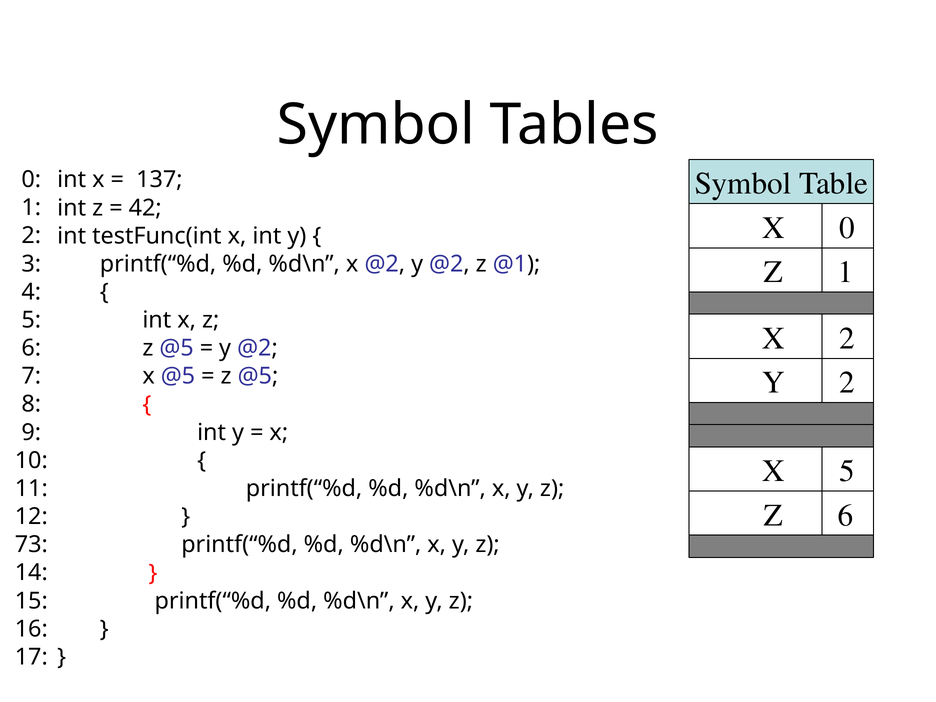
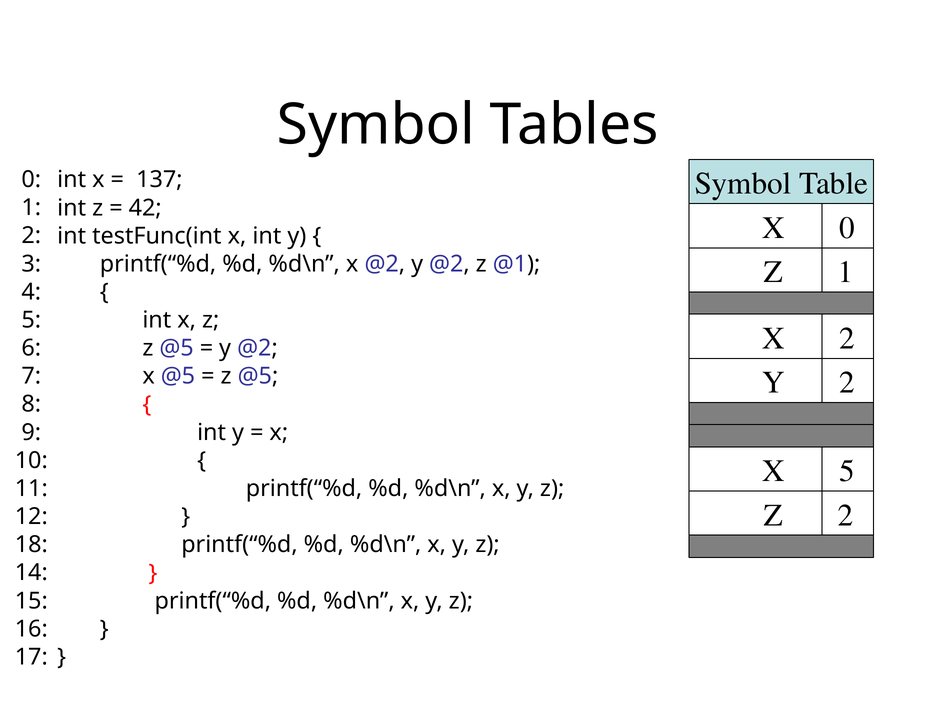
Z 6: 6 -> 2 (845, 515)
73: 73 -> 18 (31, 545)
